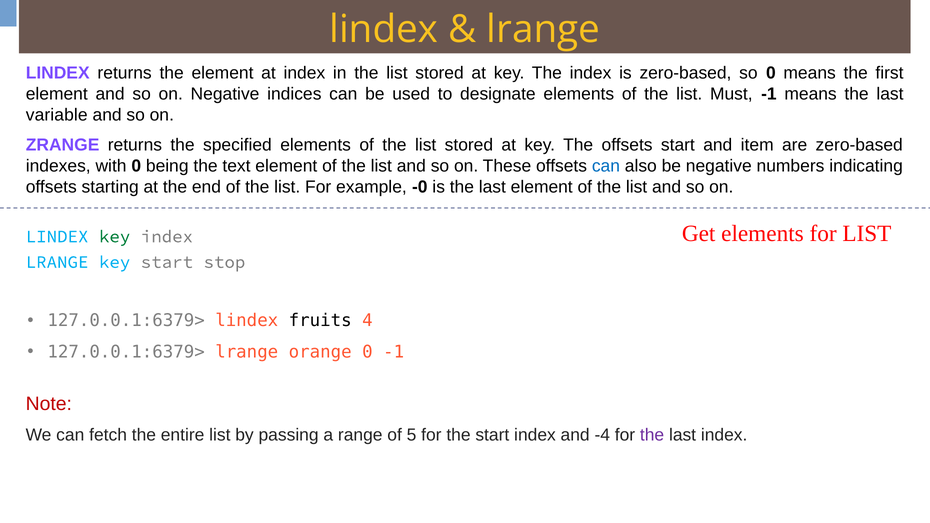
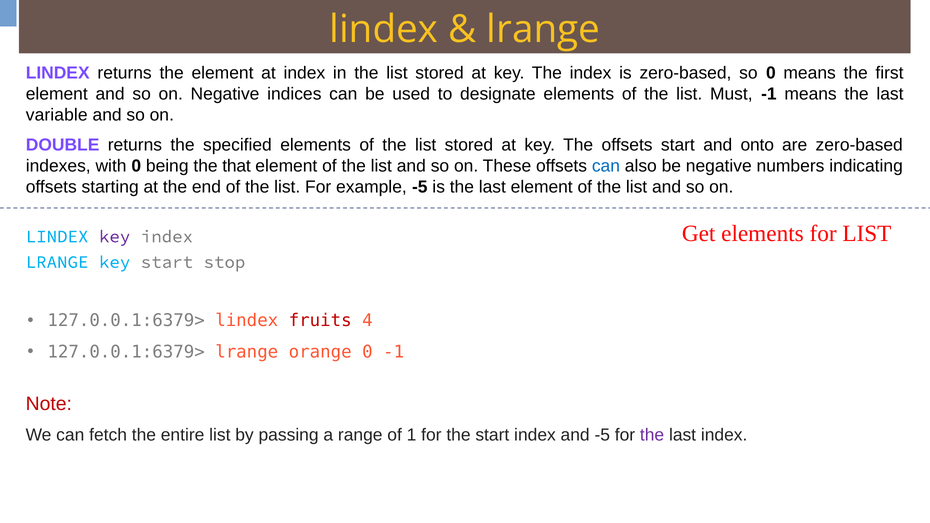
ZRANGE: ZRANGE -> DOUBLE (63, 145)
item: item -> onto (757, 145)
text: text -> that (237, 166)
example -0: -0 -> -5 (420, 187)
key colour: green -> purple (115, 237)
fruits colour: black -> red (320, 321)
5: 5 -> 1 (412, 435)
and -4: -4 -> -5 (602, 435)
